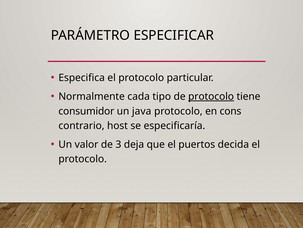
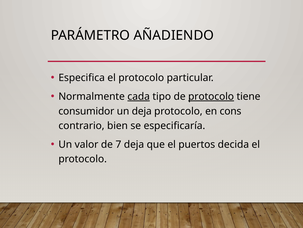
ESPECIFICAR: ESPECIFICAR -> AÑADIENDO (174, 35)
cada underline: none -> present (139, 96)
un java: java -> deja (142, 111)
host: host -> bien (117, 125)
3: 3 -> 7 (118, 144)
